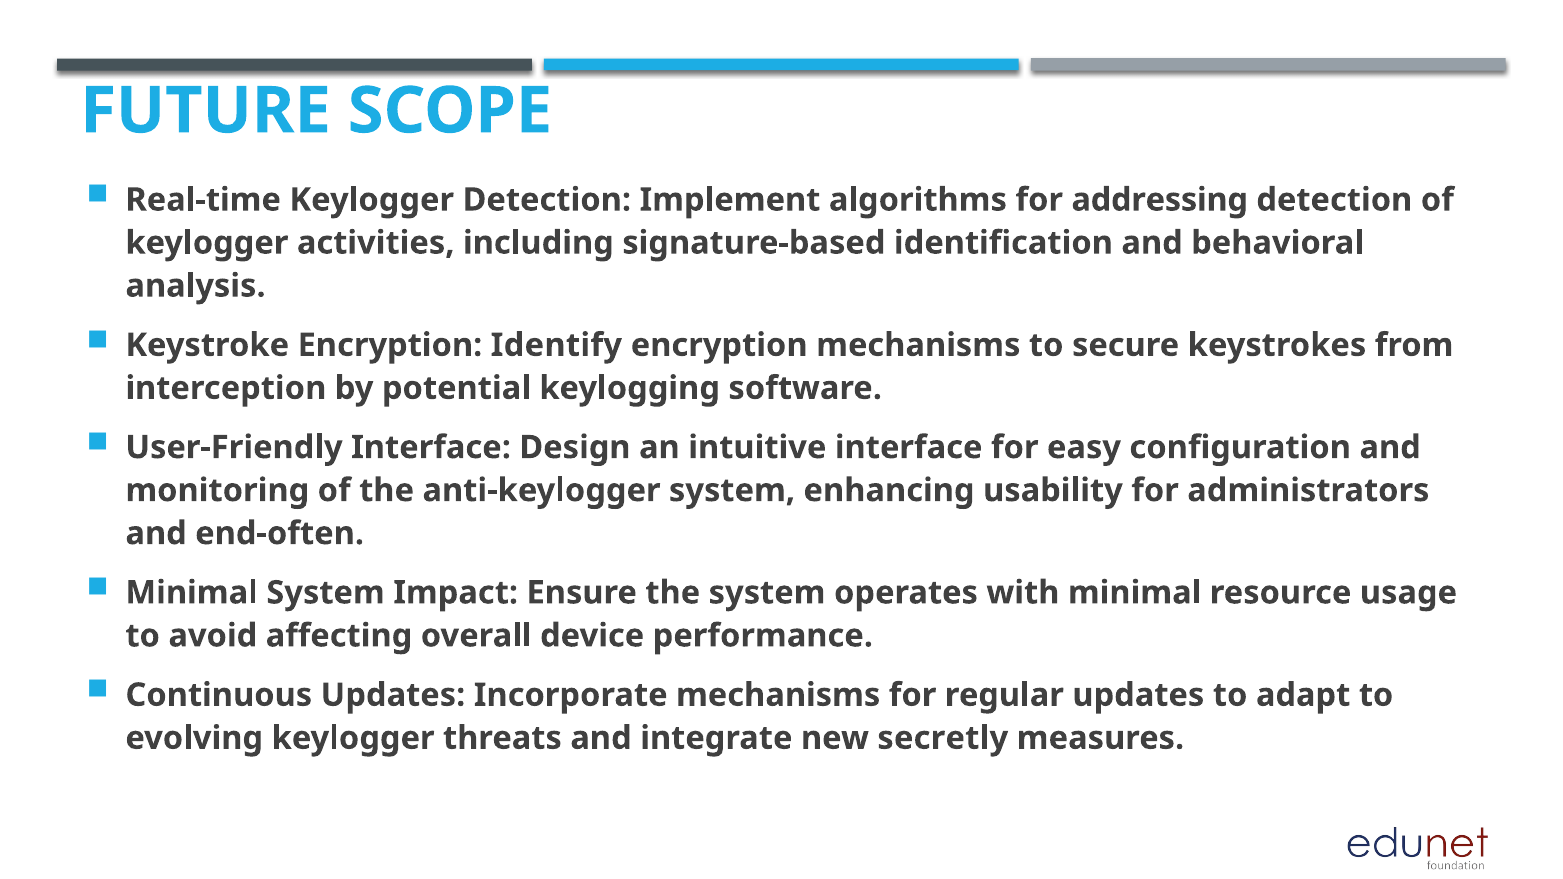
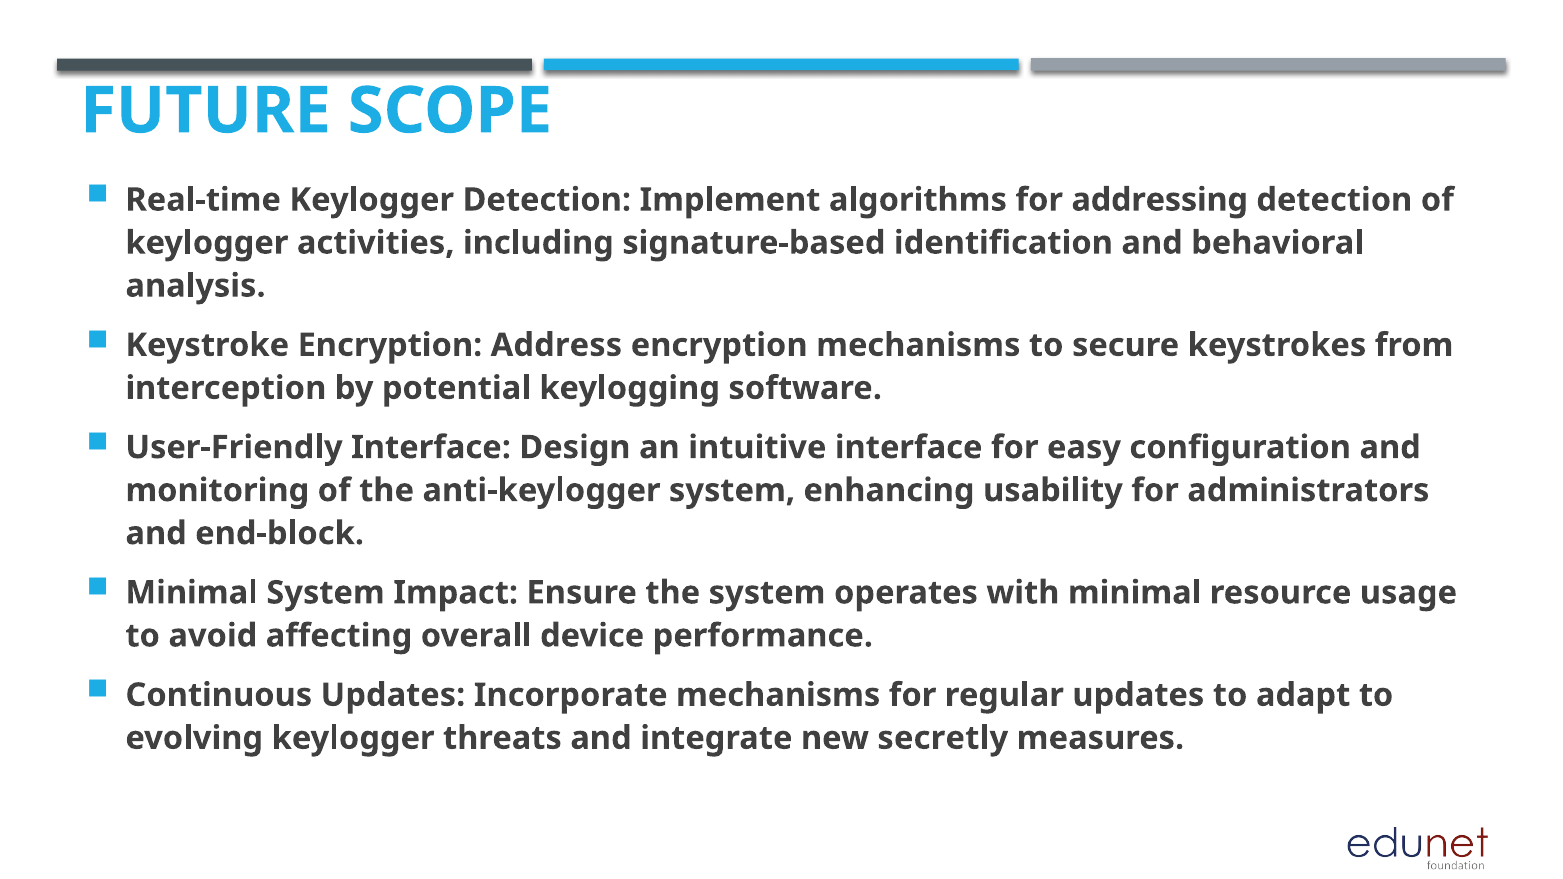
Identify: Identify -> Address (556, 345)
end-often: end-often -> end-block (280, 534)
